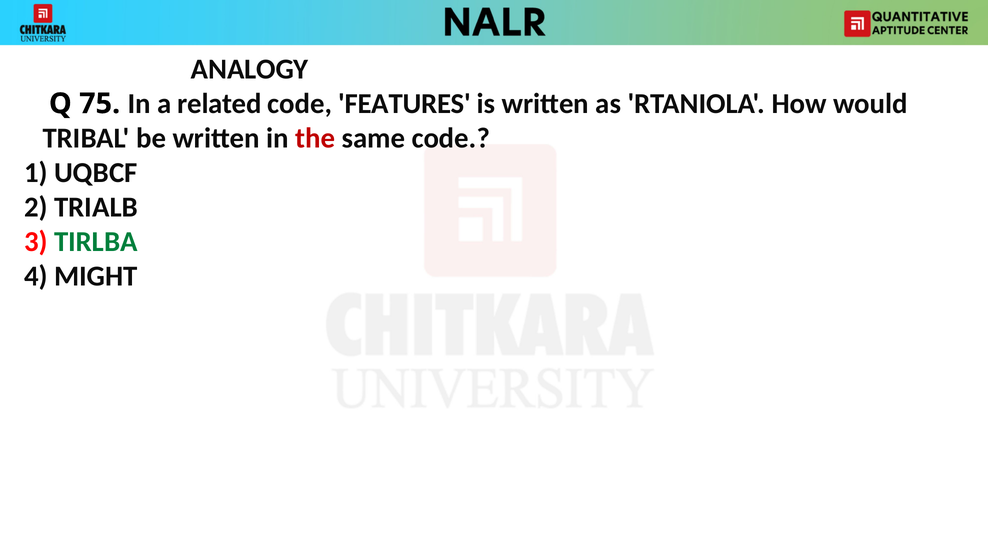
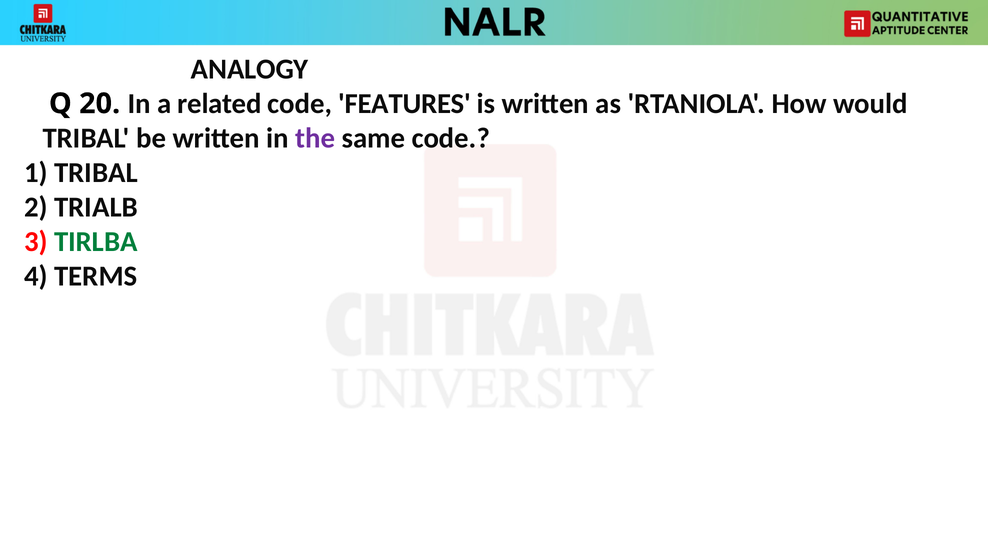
75: 75 -> 20 (100, 104)
the colour: red -> purple (315, 138)
1 UQBCF: UQBCF -> TRIBAL (96, 173)
MIGHT: MIGHT -> TERMS (96, 276)
